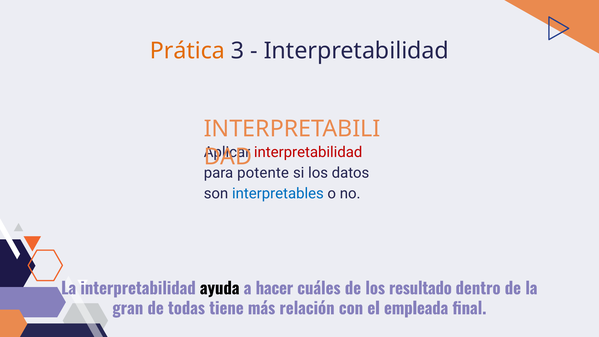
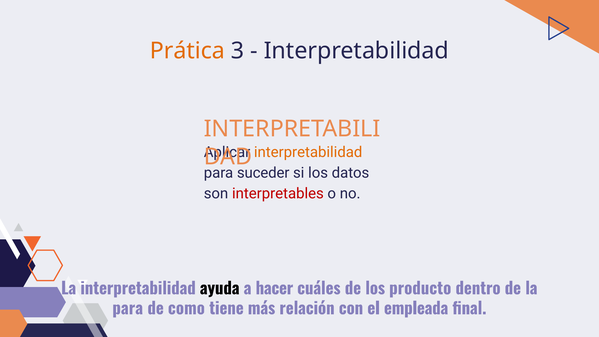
interpretabilidad colour: red -> orange (308, 152)
potente: potente -> suceder (263, 173)
interpretables colour: blue -> red (278, 193)
resultado: resultado -> producto (420, 289)
gran: gran -> para (128, 309)
todas: todas -> como (186, 309)
